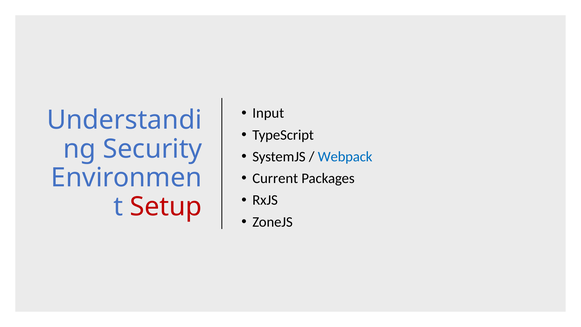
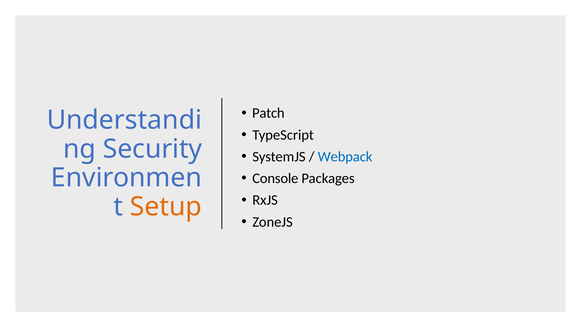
Input: Input -> Patch (268, 113)
Current: Current -> Console (275, 178)
Setup colour: red -> orange (166, 206)
